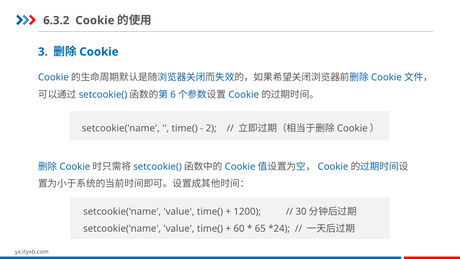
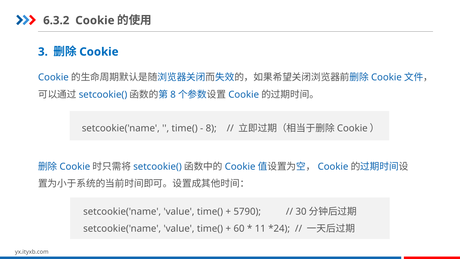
6: 6 -> 8 (173, 94)
2: 2 -> 8 (211, 128)
1200: 1200 -> 5790 (247, 211)
65: 65 -> 11 (260, 229)
